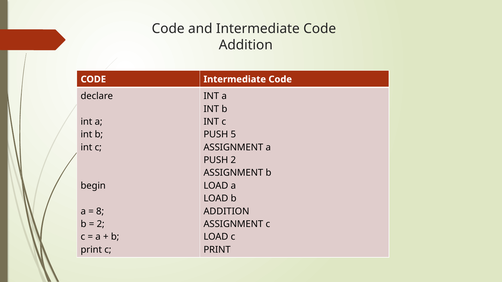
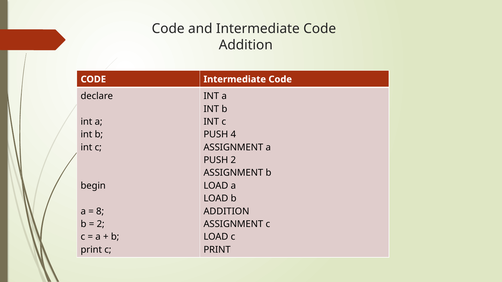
5: 5 -> 4 (233, 135)
